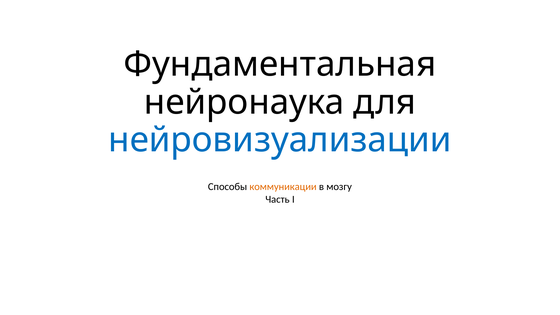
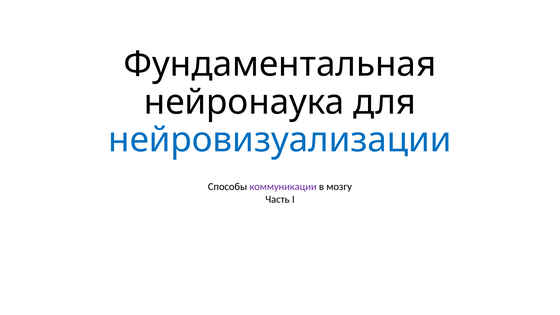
коммуникации colour: orange -> purple (283, 187)
